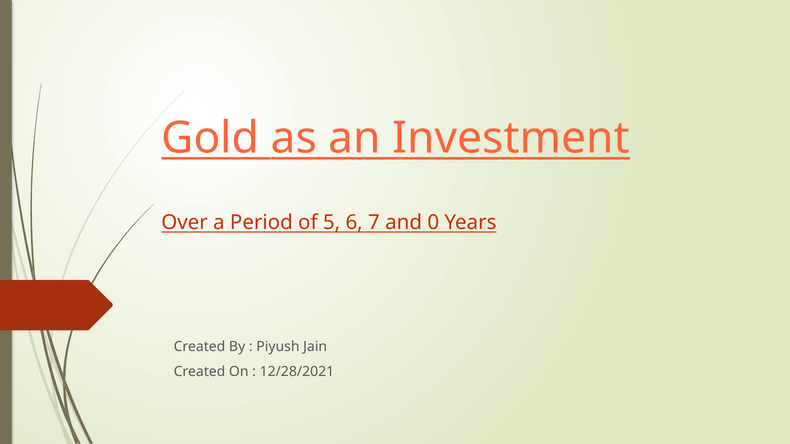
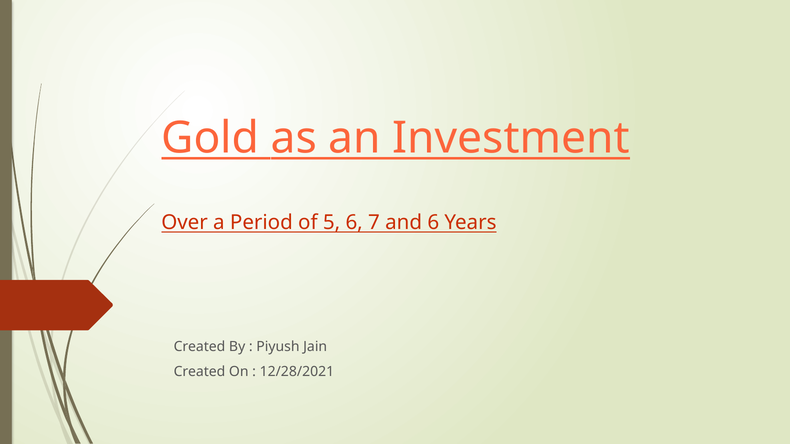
and 0: 0 -> 6 (433, 223)
